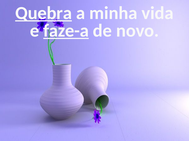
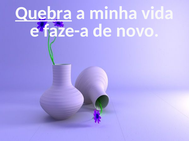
faze-a underline: present -> none (66, 31)
